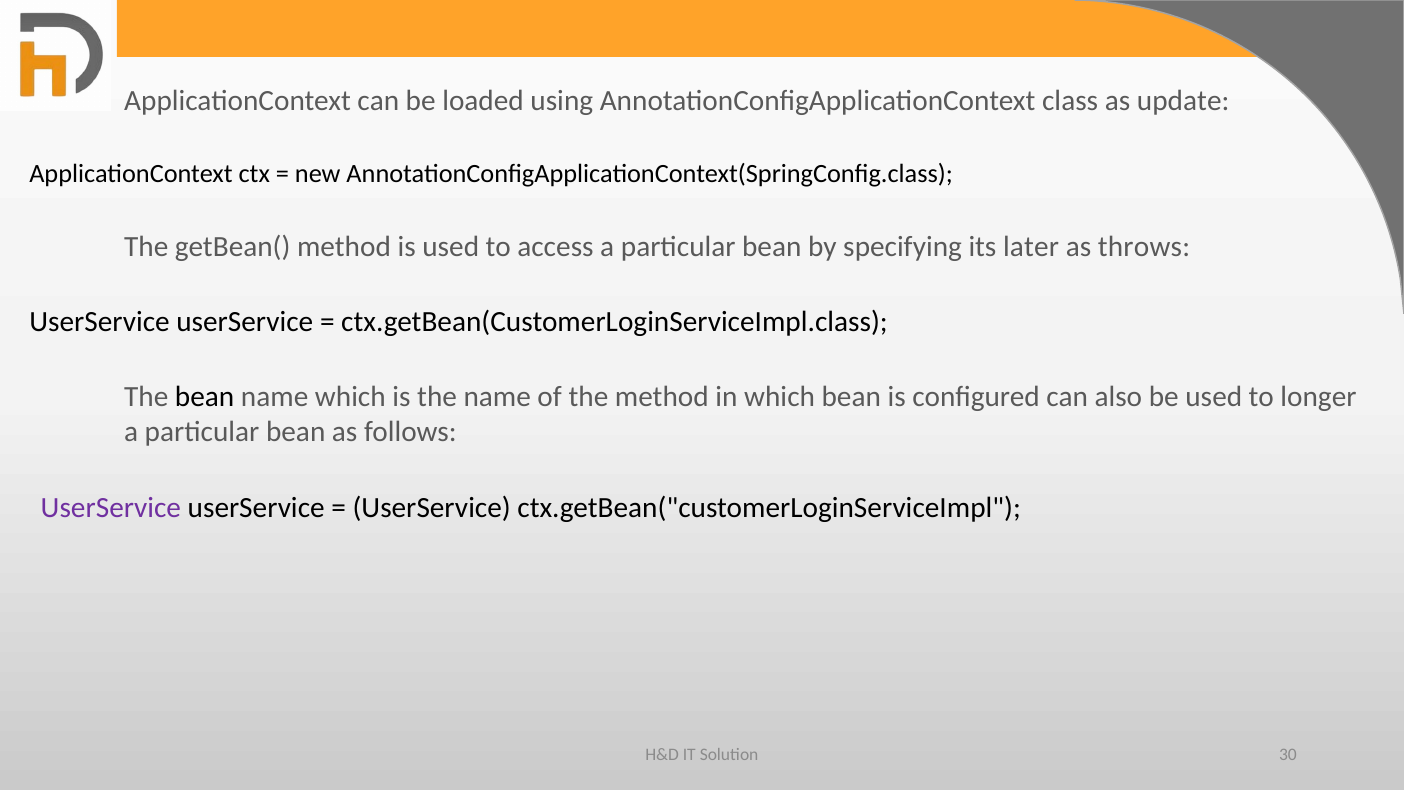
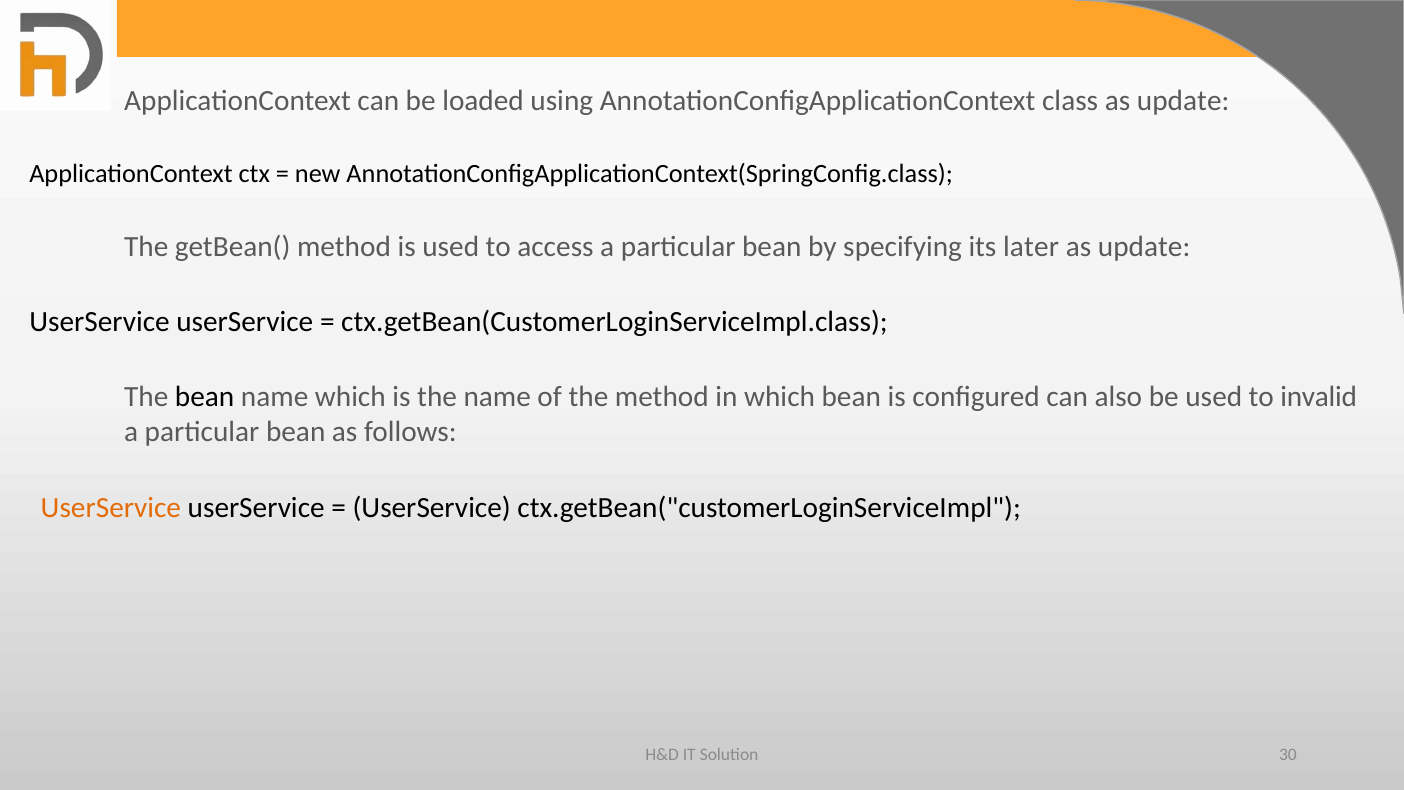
throws: throws -> update (1144, 247)
longer: longer -> invalid (1319, 396)
UserService colour: purple -> orange (111, 507)
